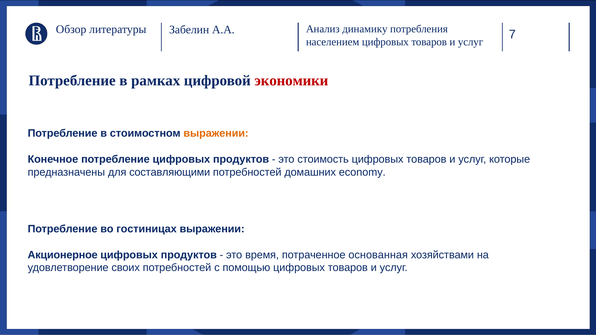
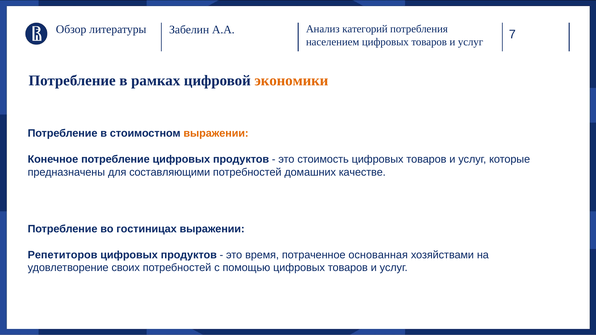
динамику: динамику -> категорий (365, 29)
экономики colour: red -> orange (291, 81)
economy: economy -> качестве (362, 172)
Акционерное: Акционерное -> Репетиторов (63, 255)
